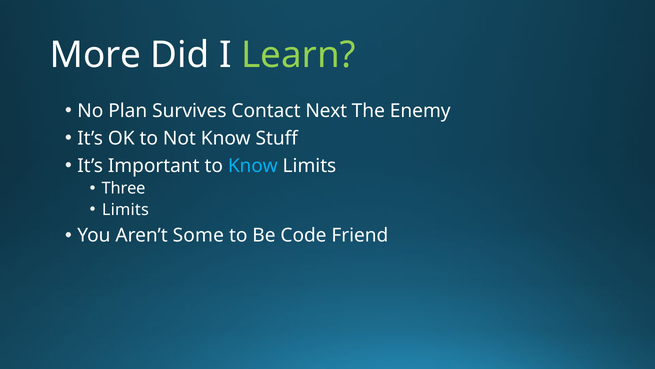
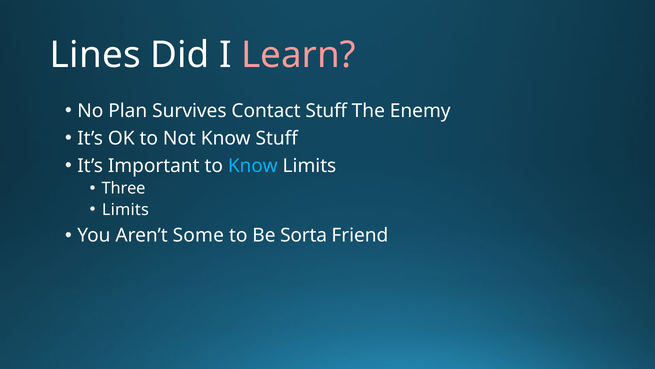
More: More -> Lines (95, 55)
Learn colour: light green -> pink (298, 55)
Contact Next: Next -> Stuff (326, 111)
Code: Code -> Sorta (304, 235)
